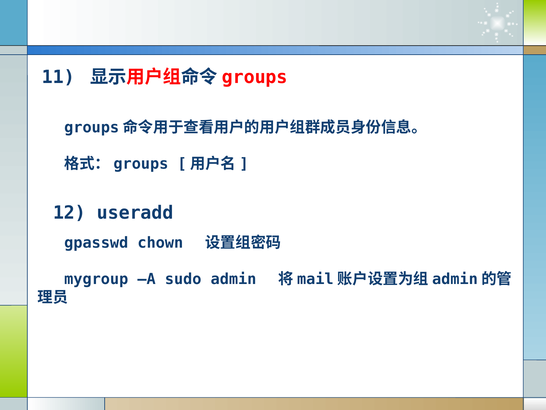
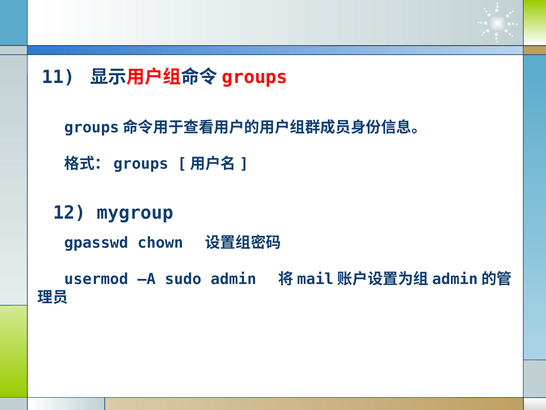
useradd: useradd -> mygroup (135, 213)
mygroup: mygroup -> usermod (96, 279)
